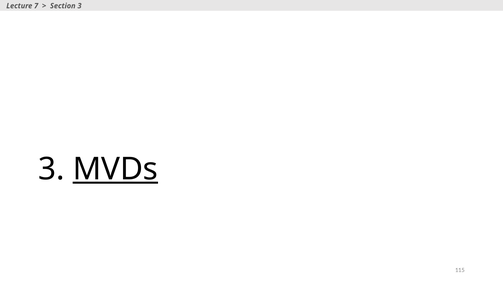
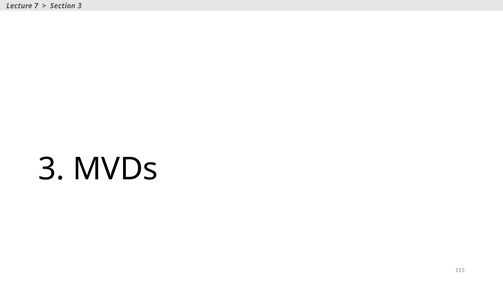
MVDs underline: present -> none (115, 169)
